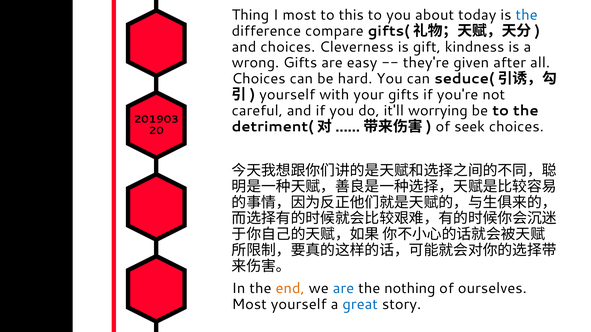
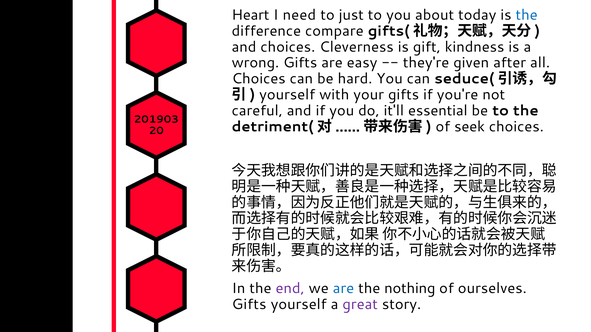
Thing: Thing -> Heart (250, 15)
I most: most -> need (299, 15)
this: this -> just (351, 15)
worrying: worrying -> essential (438, 111)
end colour: orange -> purple (290, 289)
Most: Most -> Gifts (249, 305)
great colour: blue -> purple (360, 305)
